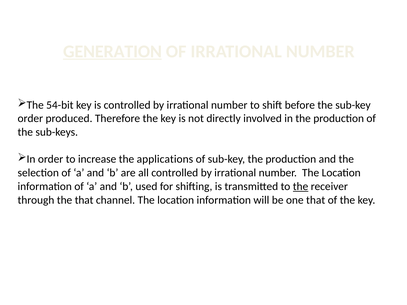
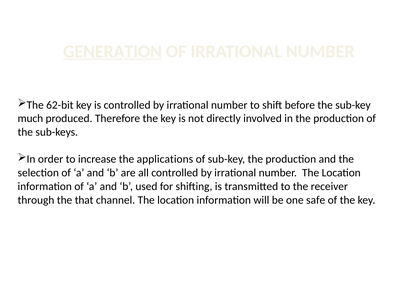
54-bit: 54-bit -> 62-bit (60, 105)
order: order -> much (30, 119)
the underline: present -> none (301, 187)
one that: that -> safe (316, 200)
